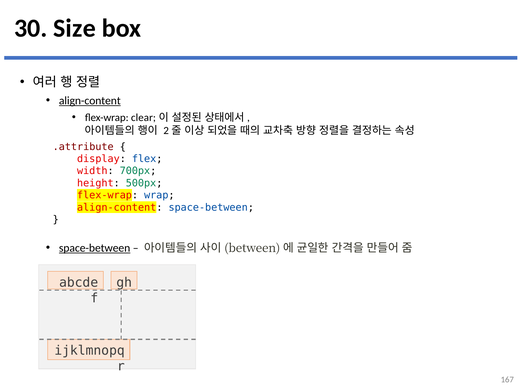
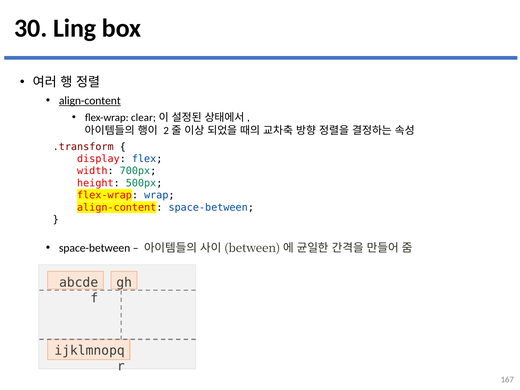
Size: Size -> Ling (75, 28)
.attribute: .attribute -> .transform (83, 147)
space-between underline: present -> none (95, 248)
